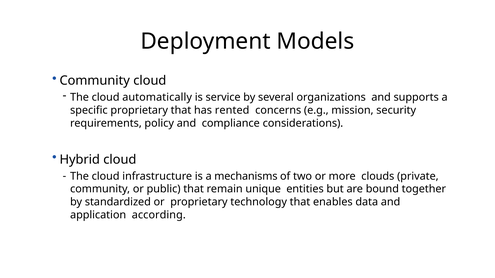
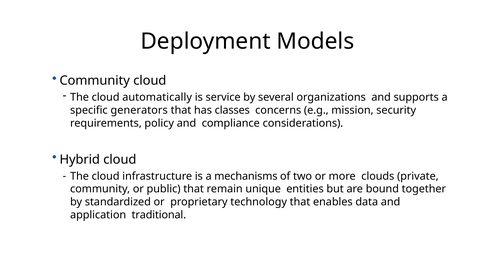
specific proprietary: proprietary -> generators (139, 110)
rented: rented -> classes (232, 110)
according: according -> traditional (159, 215)
